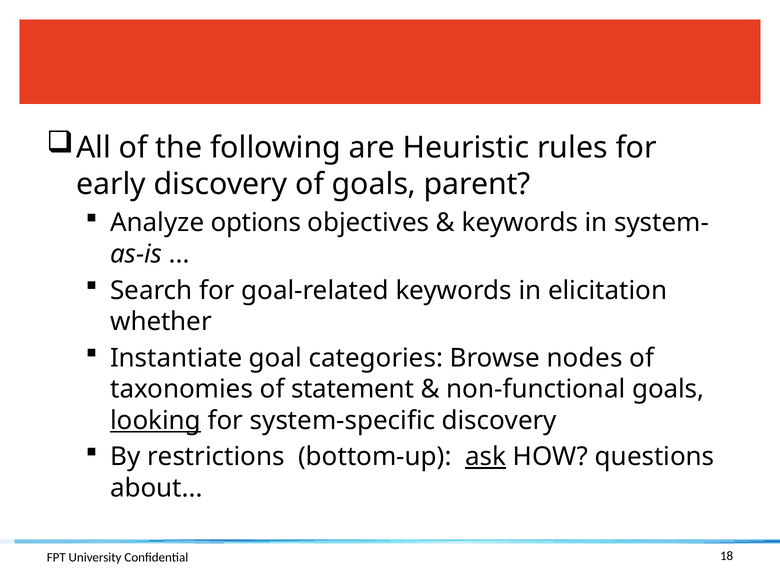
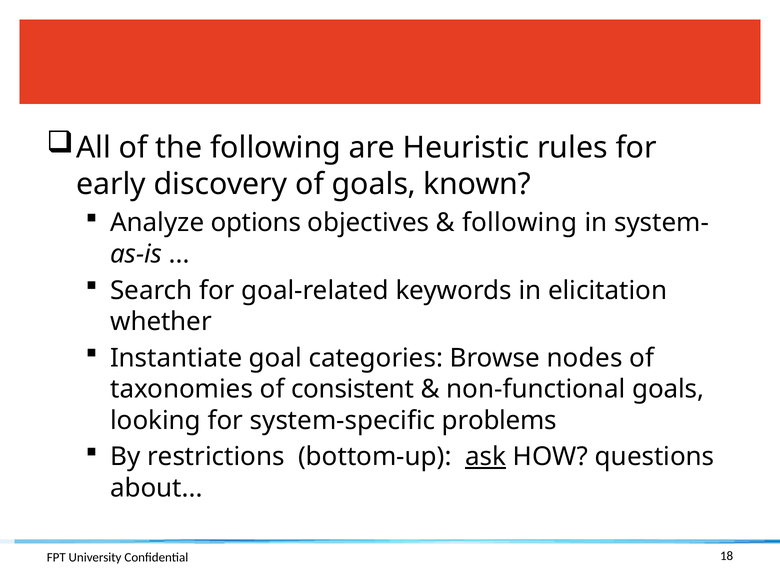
parent: parent -> known (477, 184)
keywords: keywords -> following (520, 223)
statement: statement -> consistent (353, 389)
looking underline: present -> none (156, 420)
system-specific discovery: discovery -> problems (499, 420)
